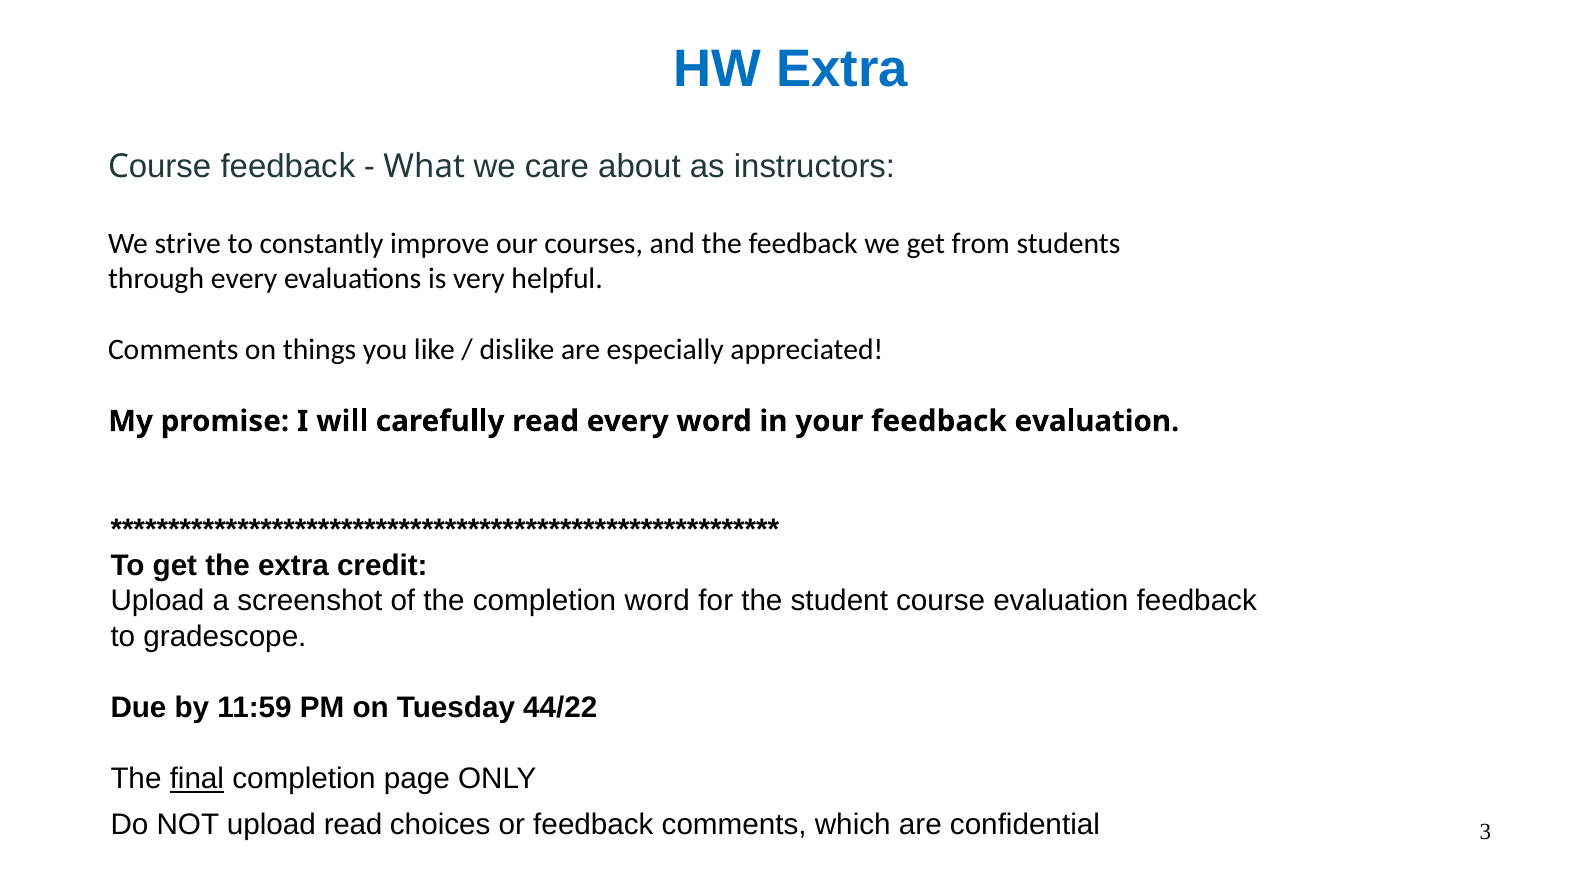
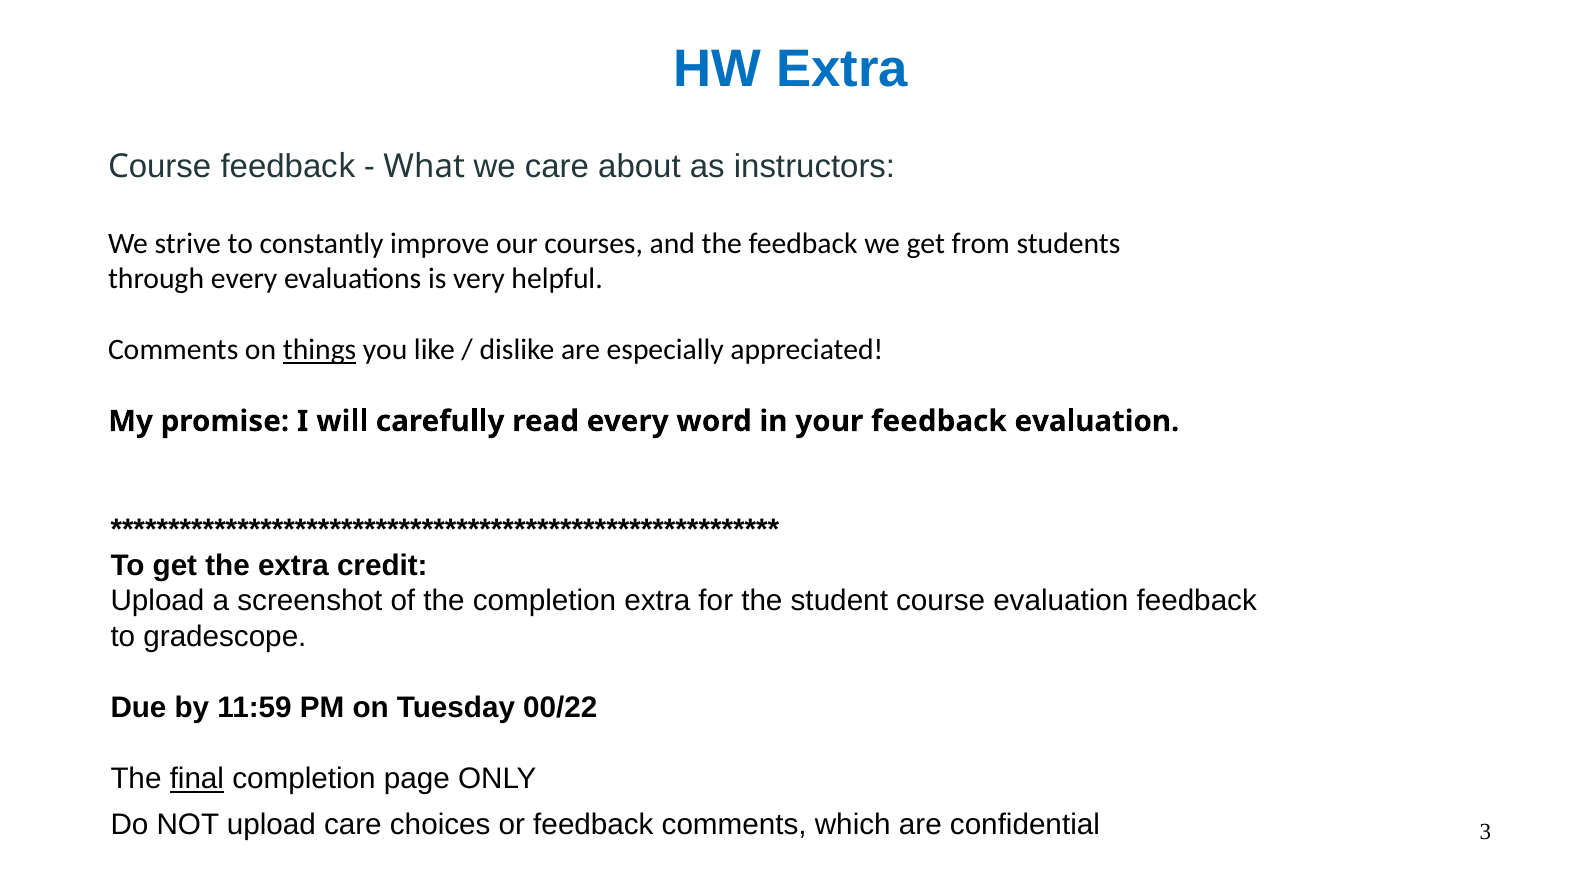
things underline: none -> present (320, 350)
completion word: word -> extra (657, 601)
44/22: 44/22 -> 00/22 (560, 708)
upload read: read -> care (353, 825)
